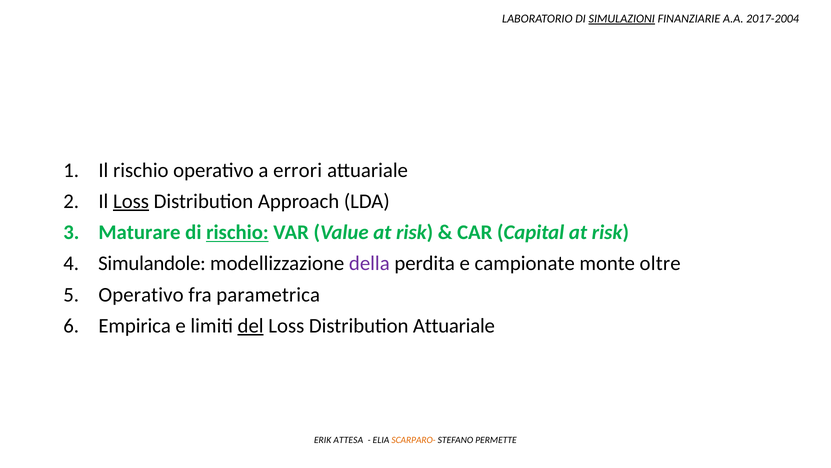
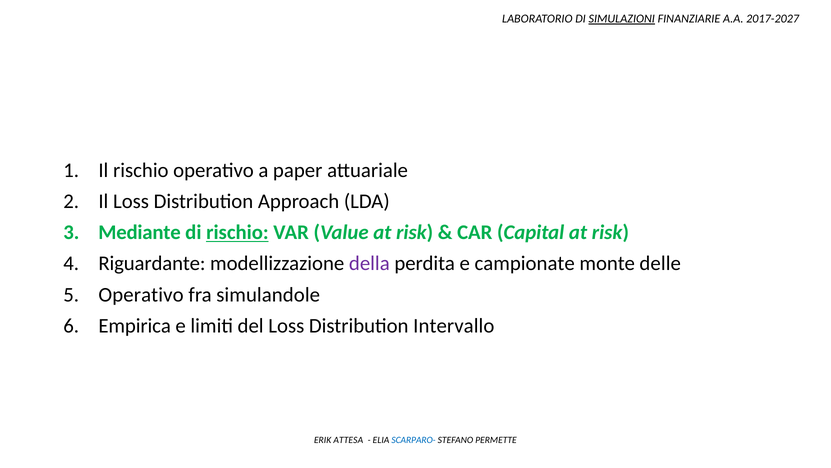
2017-2004: 2017-2004 -> 2017-2027 (773, 19)
errori: errori -> paper (298, 170)
Loss underline: present -> none (131, 201)
Maturare: Maturare -> Mediante (140, 232)
Simulandole: Simulandole -> Riguardante (152, 263)
oltre: oltre -> delle (660, 263)
parametrica: parametrica -> simulandole (268, 294)
del underline: present -> none (251, 325)
Distribution Attuariale: Attuariale -> Intervallo (454, 325)
SCARPARO- colour: orange -> blue (414, 439)
